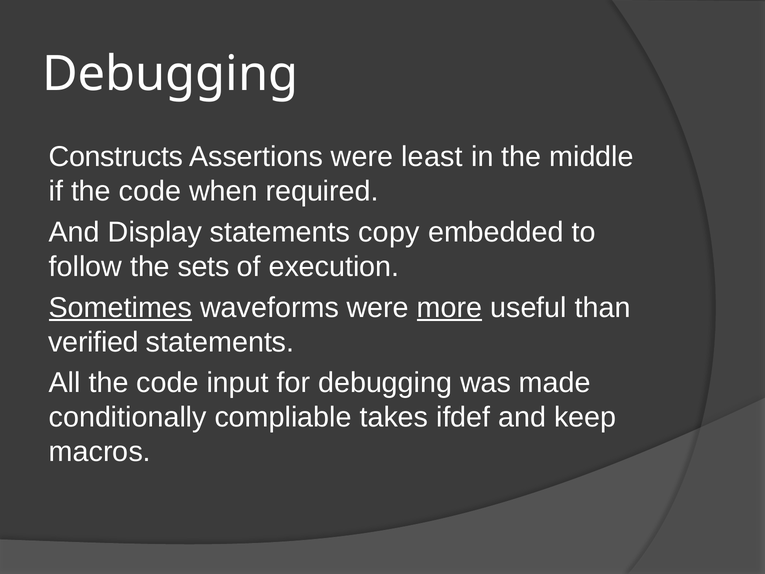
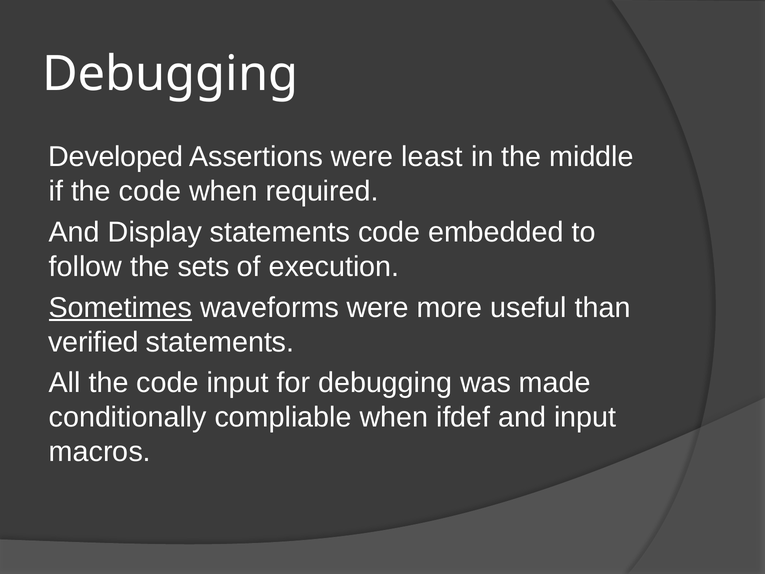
Constructs: Constructs -> Developed (116, 157)
statements copy: copy -> code (389, 232)
more underline: present -> none (450, 307)
compliable takes: takes -> when (394, 417)
and keep: keep -> input (585, 417)
